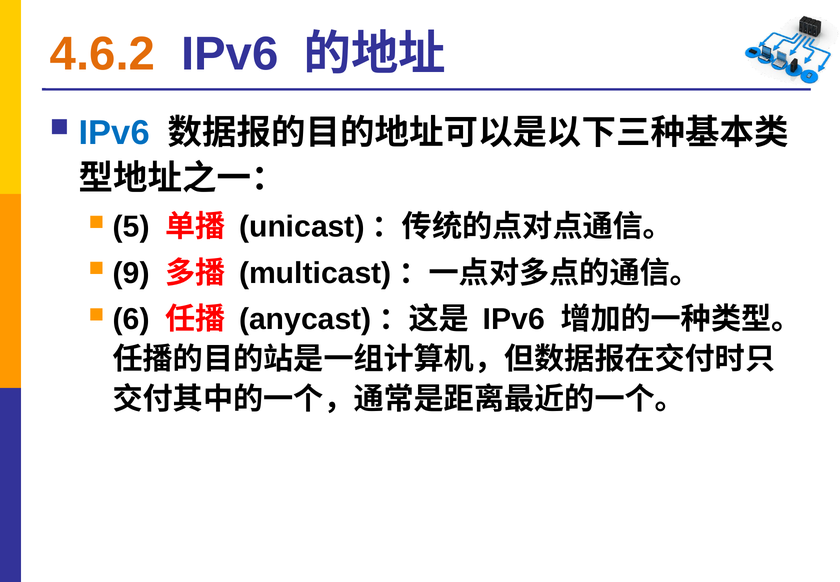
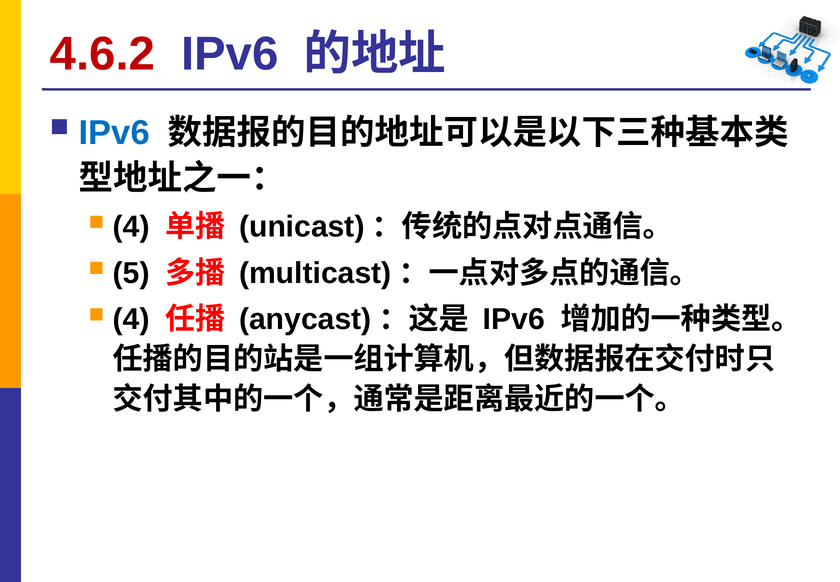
4.6.2 colour: orange -> red (102, 54)
5: 5 -> 4 (131, 227)
9: 9 -> 5 (131, 273)
6: 6 -> 4 (131, 319)
